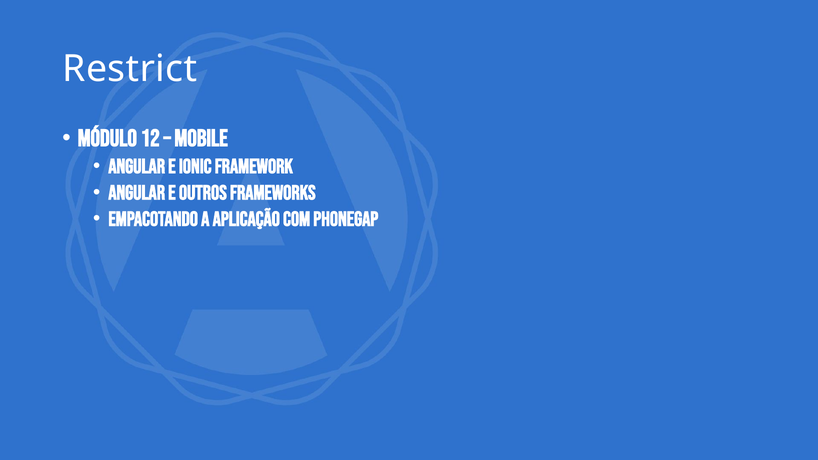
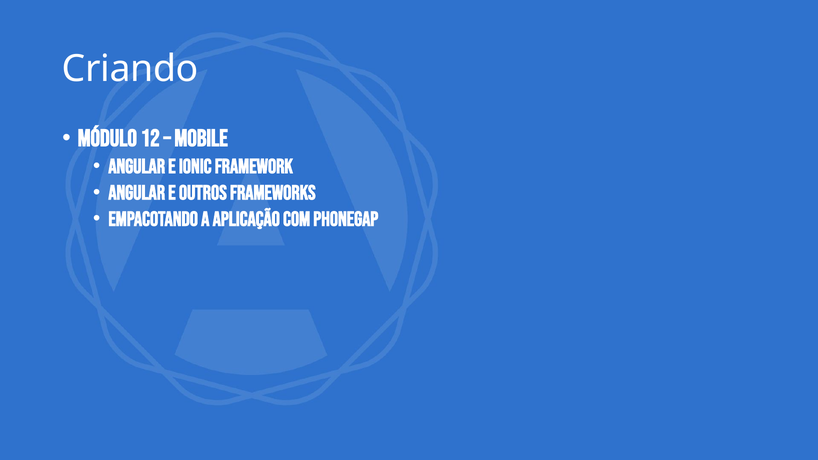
Restrict: Restrict -> Criando (130, 69)
